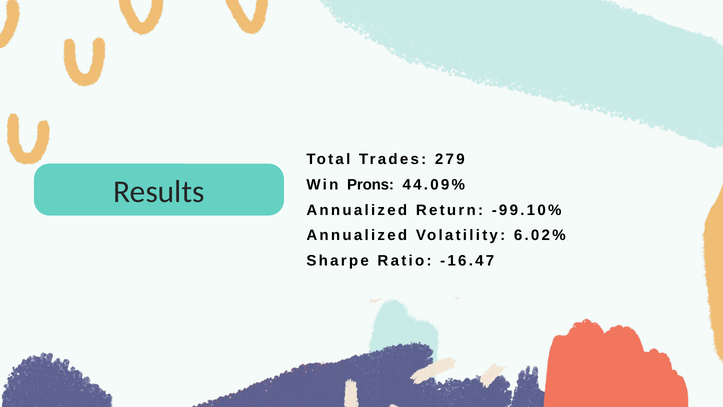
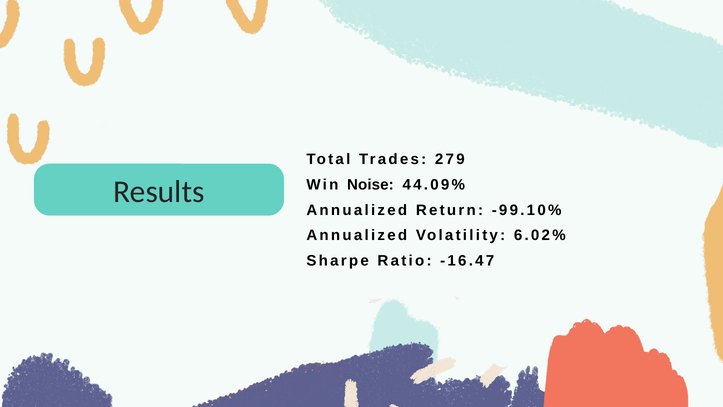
Prons: Prons -> Noise (370, 185)
